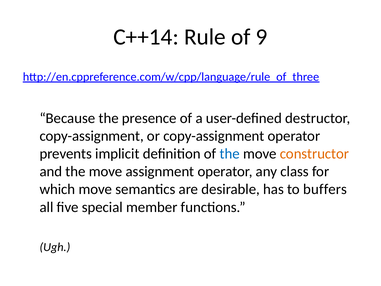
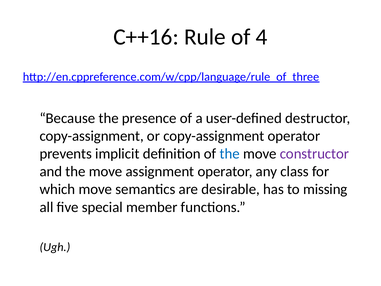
C++14: C++14 -> C++16 (146, 37)
9: 9 -> 4 (262, 37)
constructor colour: orange -> purple (314, 154)
buffers: buffers -> missing (325, 189)
